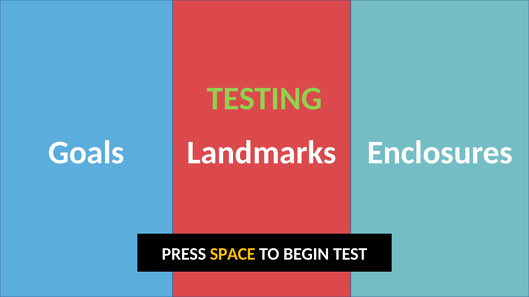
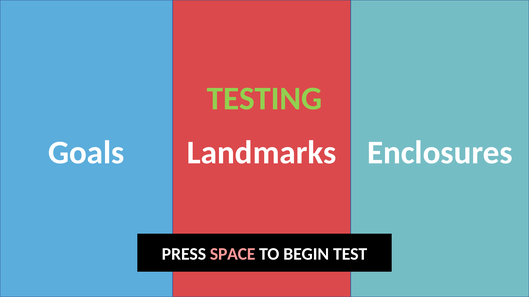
SPACE colour: yellow -> pink (233, 254)
